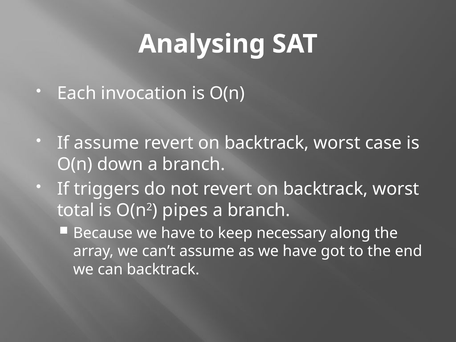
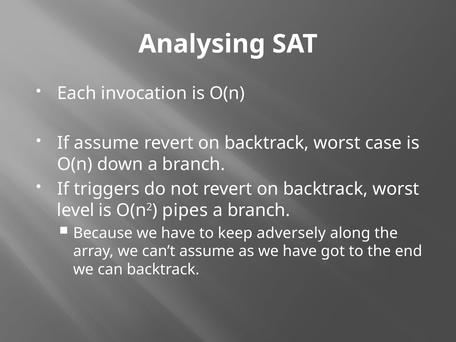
total: total -> level (76, 210)
necessary: necessary -> adversely (291, 233)
